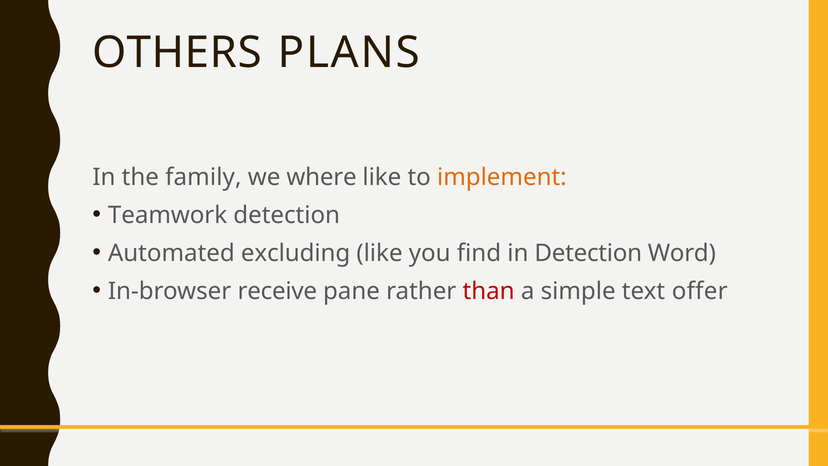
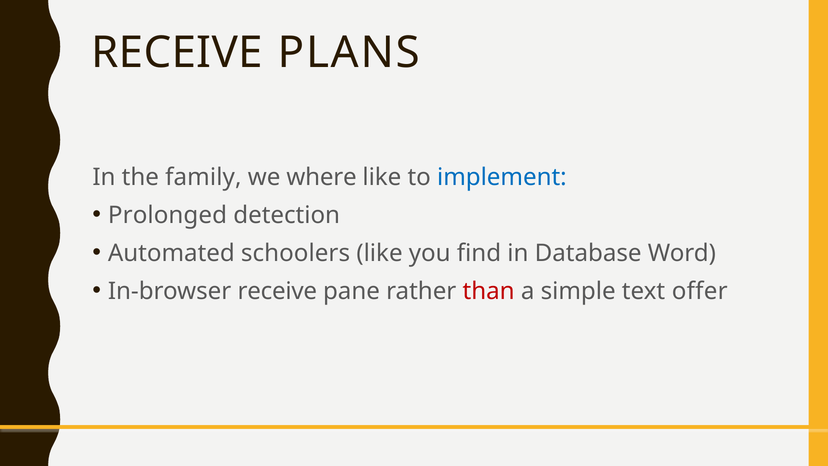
OTHERS: OTHERS -> RECEIVE (177, 53)
implement colour: orange -> blue (502, 177)
Teamwork: Teamwork -> Prolonged (167, 215)
excluding: excluding -> schoolers (296, 253)
in Detection: Detection -> Database (588, 253)
